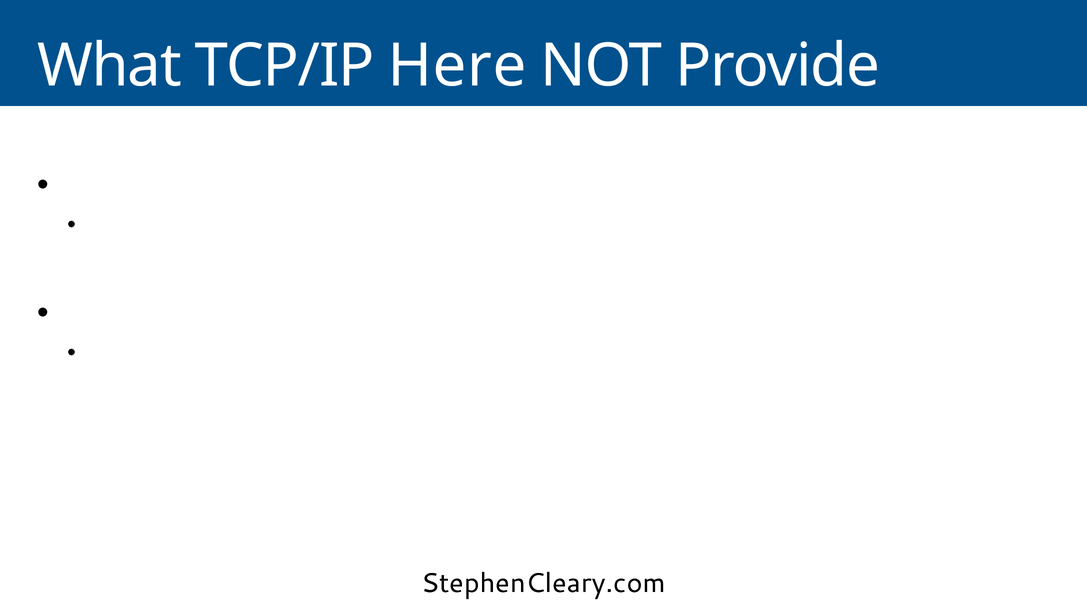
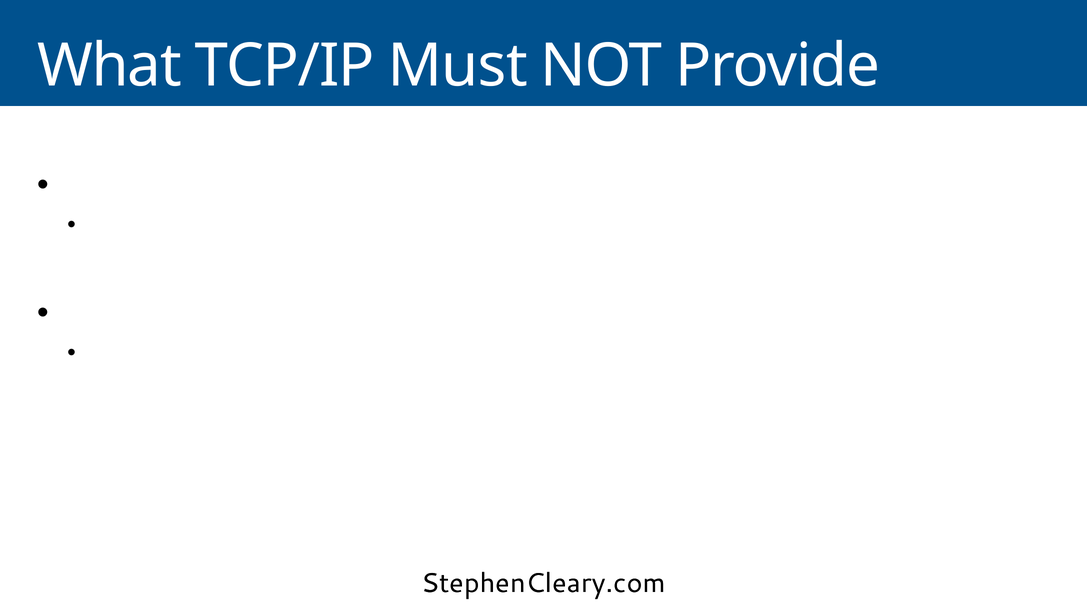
Here: Here -> Must (458, 66)
